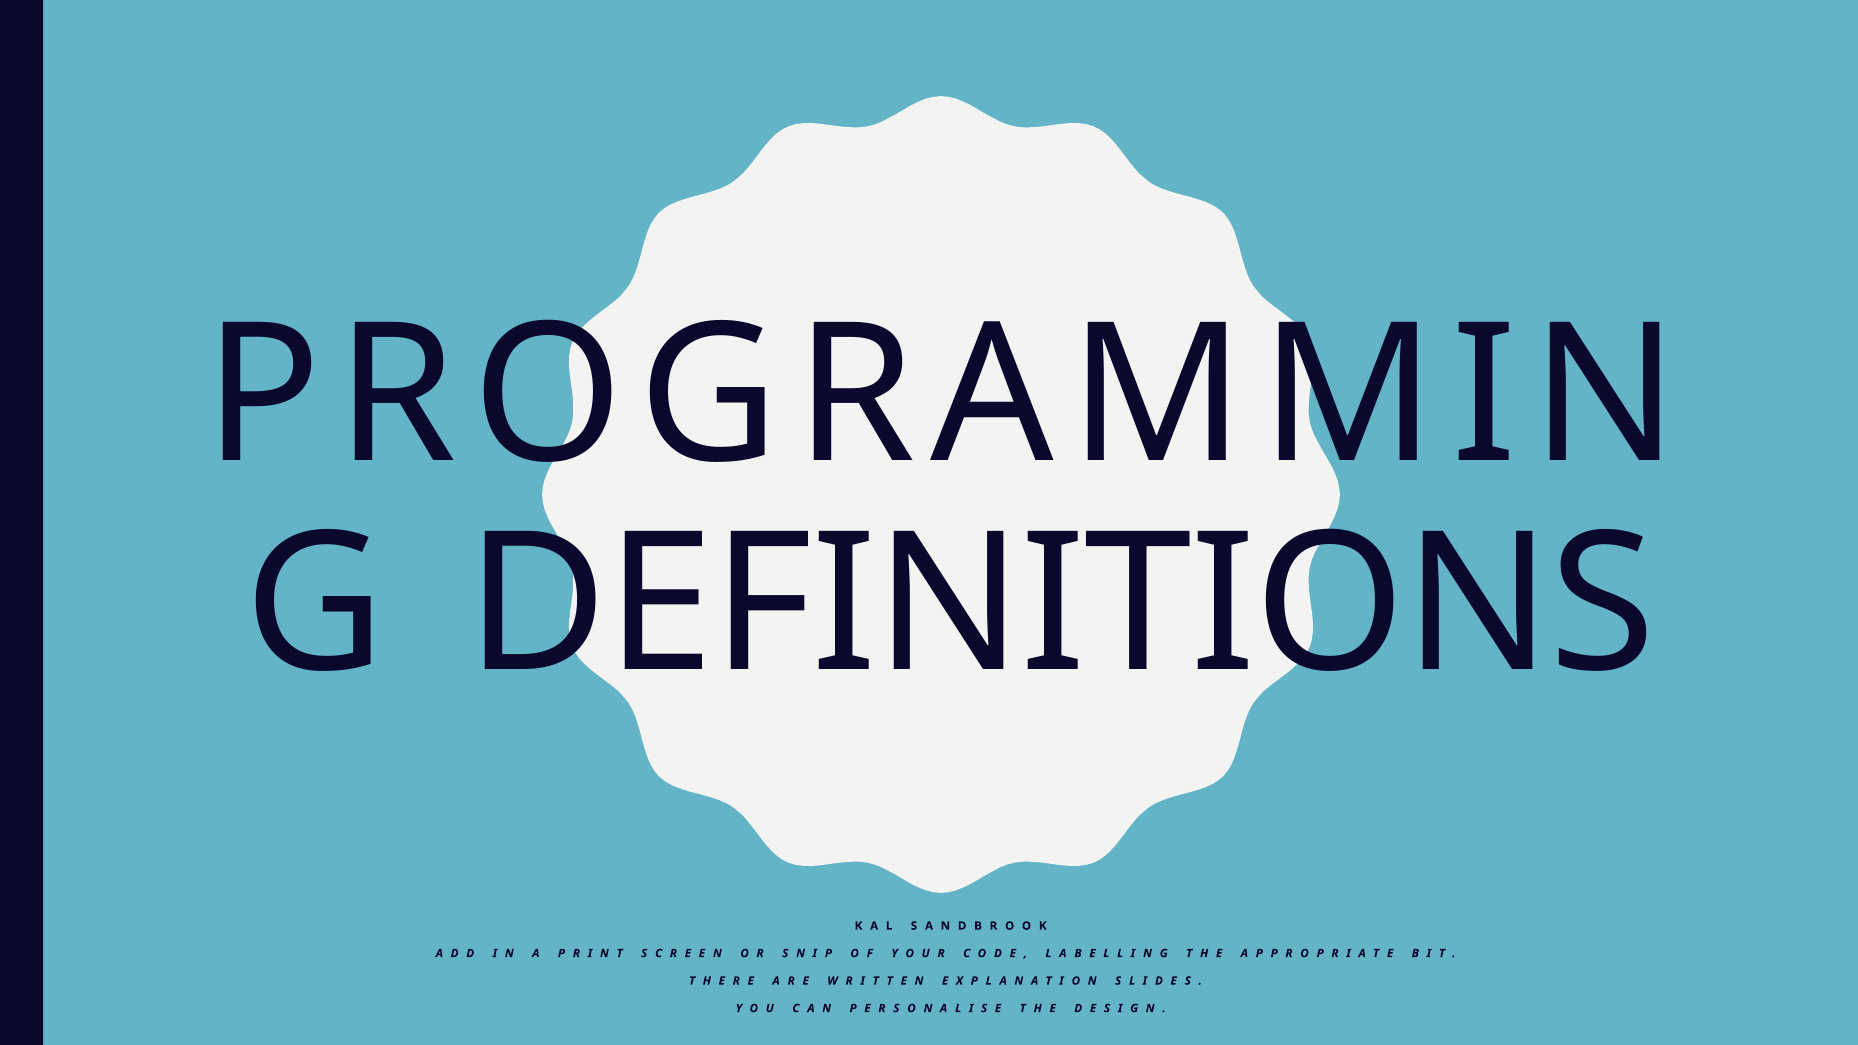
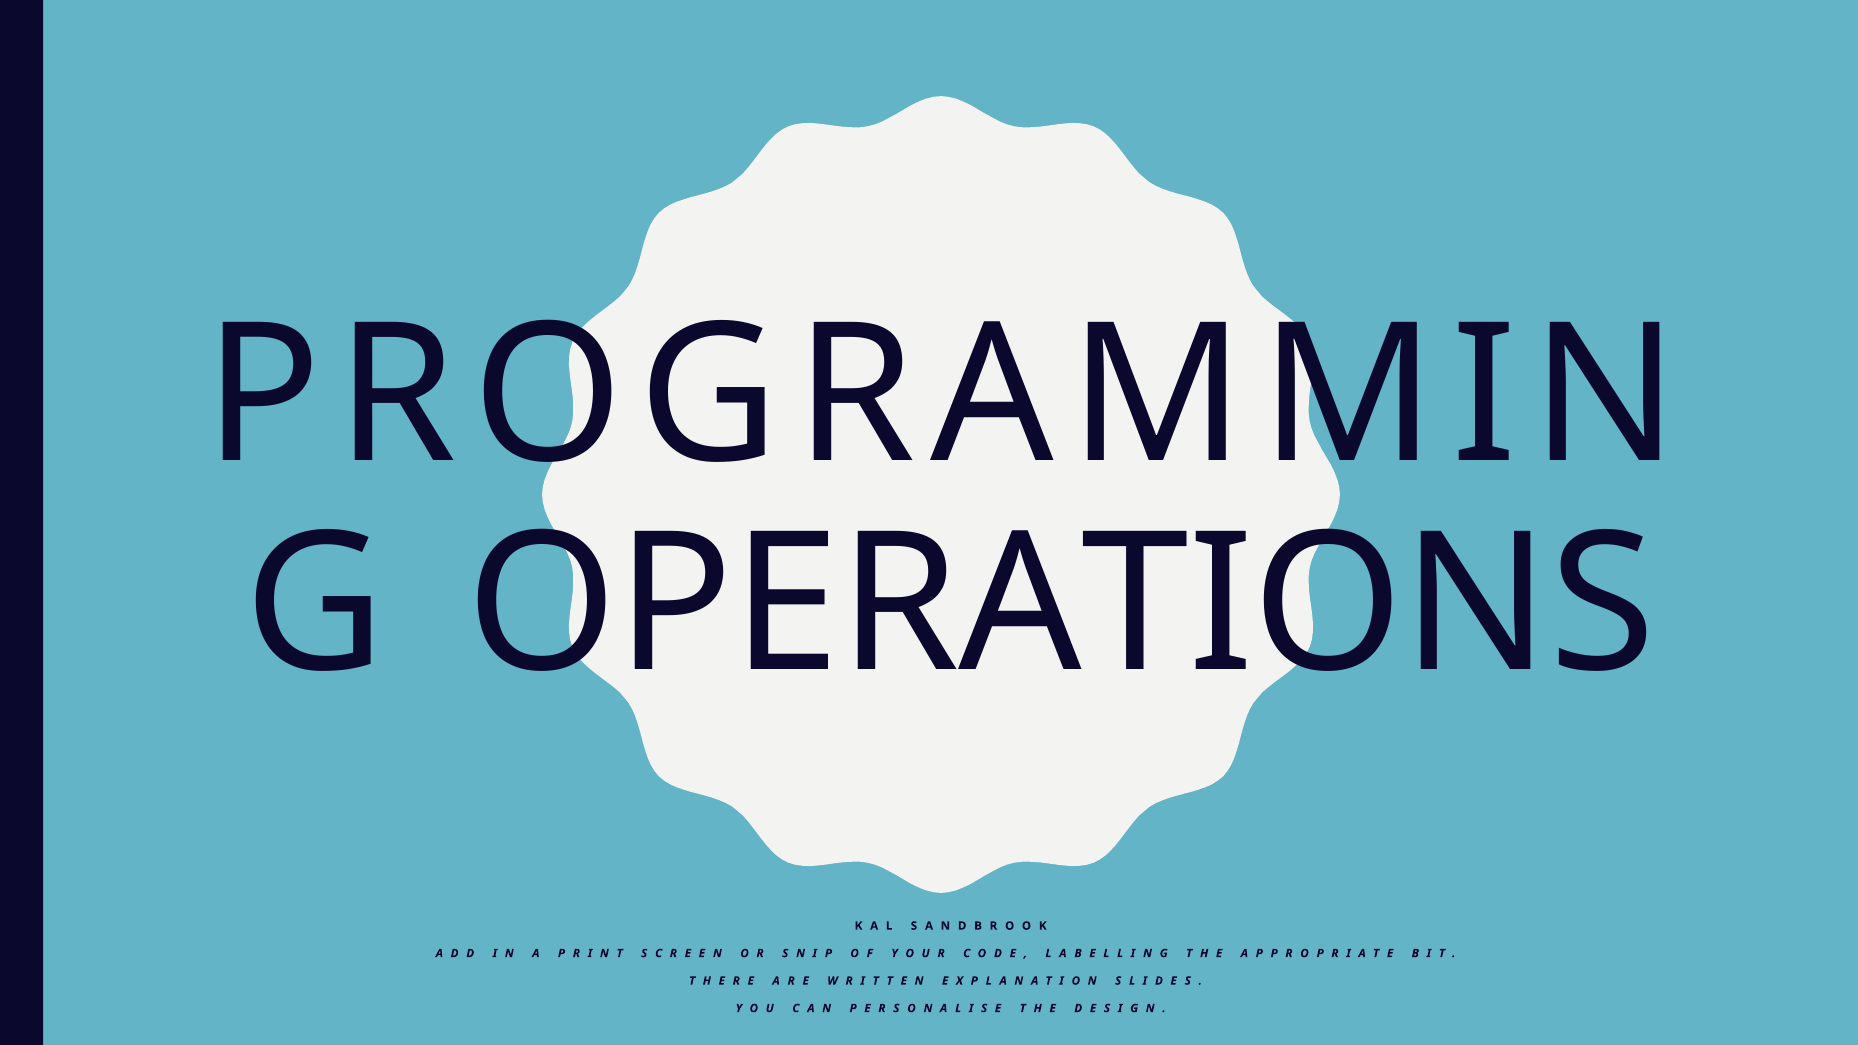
DEFINITIONS: DEFINITIONS -> OPERATIONS (1061, 606)
